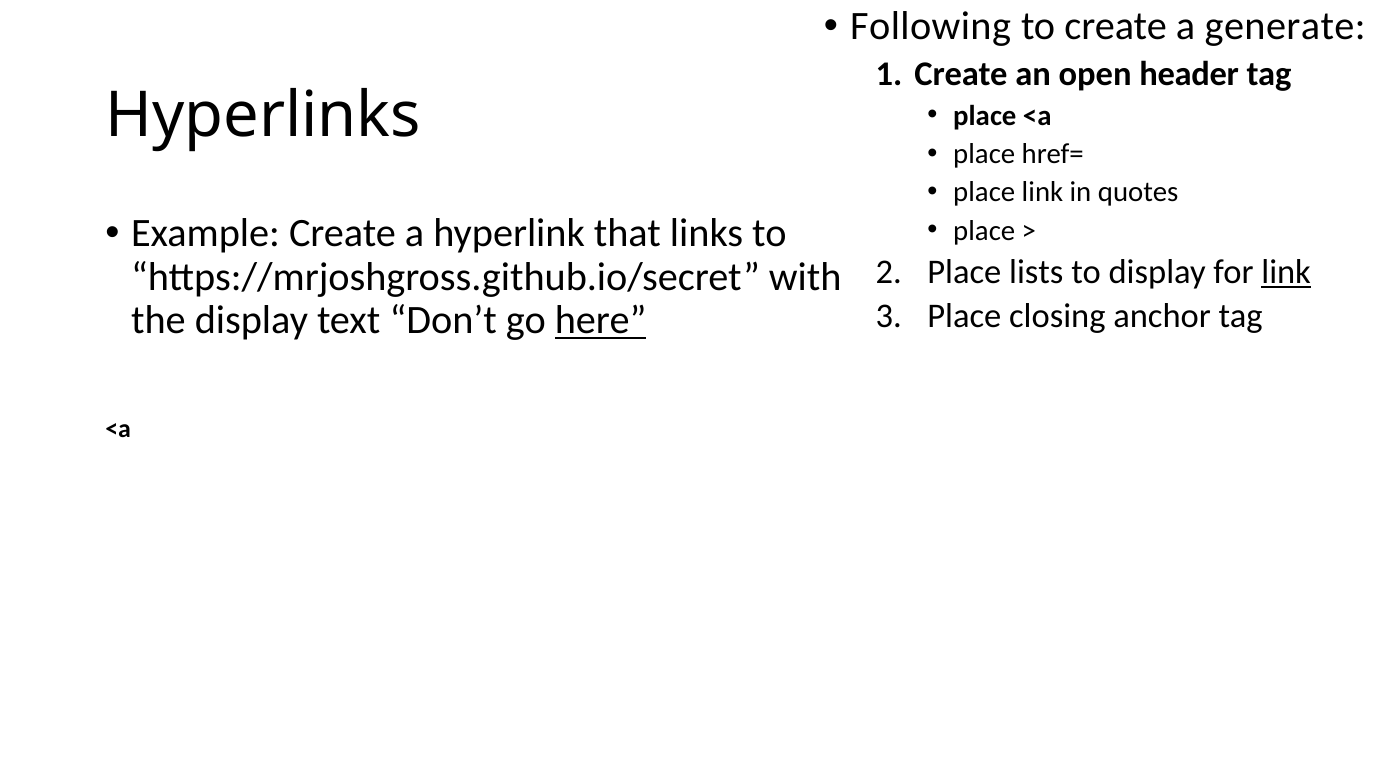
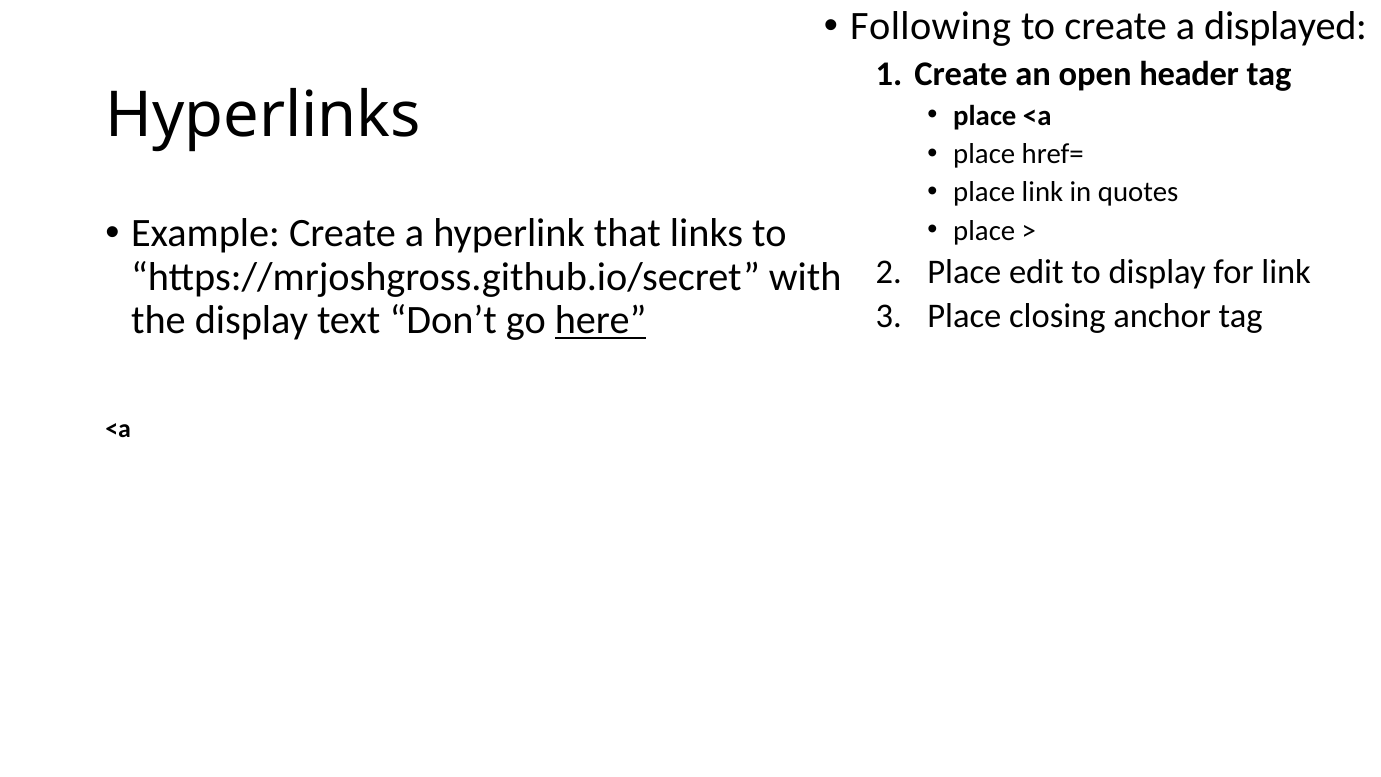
generate: generate -> displayed (1286, 27)
lists: lists -> edit (1036, 272)
link underline: present -> none (1286, 272)
